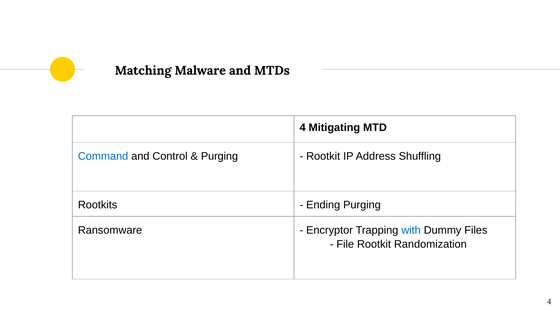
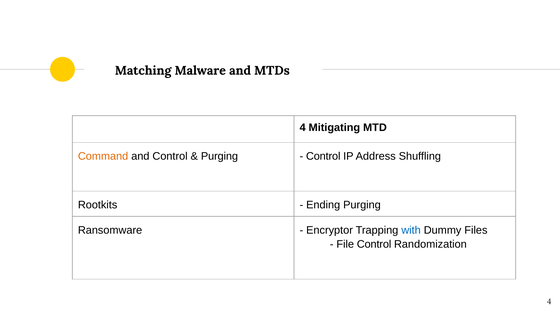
Command colour: blue -> orange (103, 156)
Rootkit: Rootkit -> Control (323, 156)
File Rootkit: Rootkit -> Control (374, 244)
